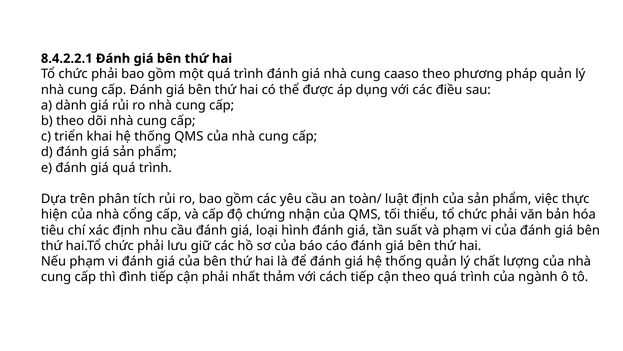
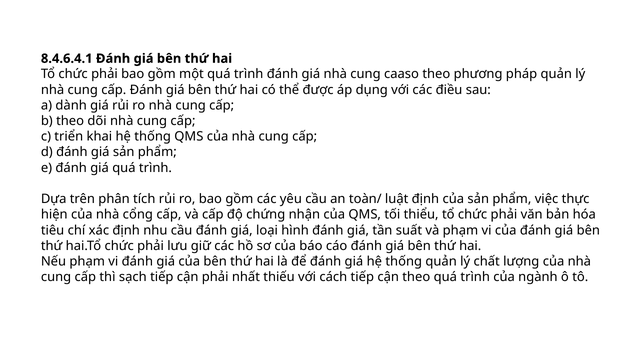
8.4.2.2.1: 8.4.2.2.1 -> 8.4.6.4.1 (67, 58)
đình: đình -> sạch (133, 277)
thảm: thảm -> thiếu (279, 277)
